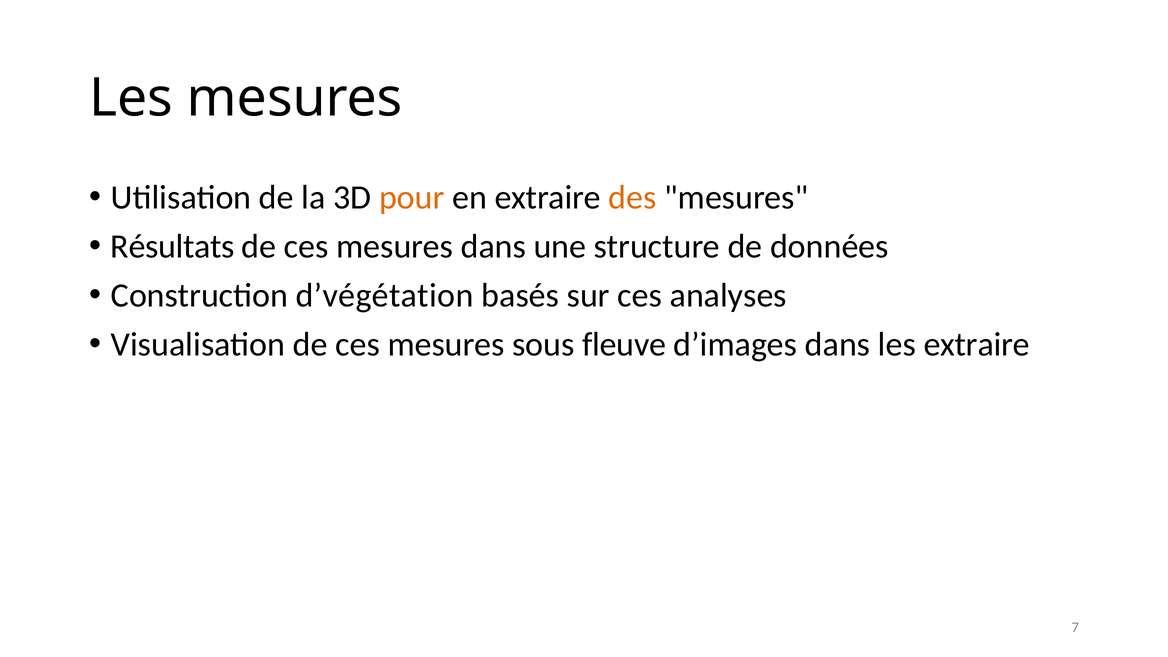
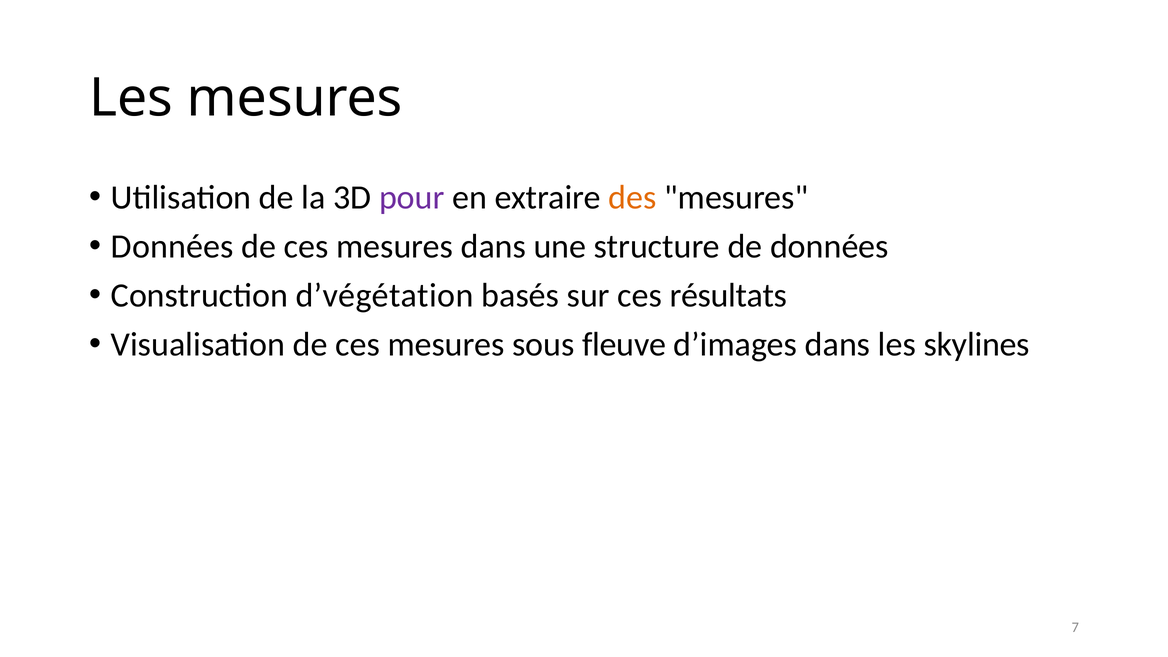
pour colour: orange -> purple (412, 197)
Résultats: Résultats -> Données (172, 246)
analyses: analyses -> résultats (728, 295)
les extraire: extraire -> skylines (977, 344)
